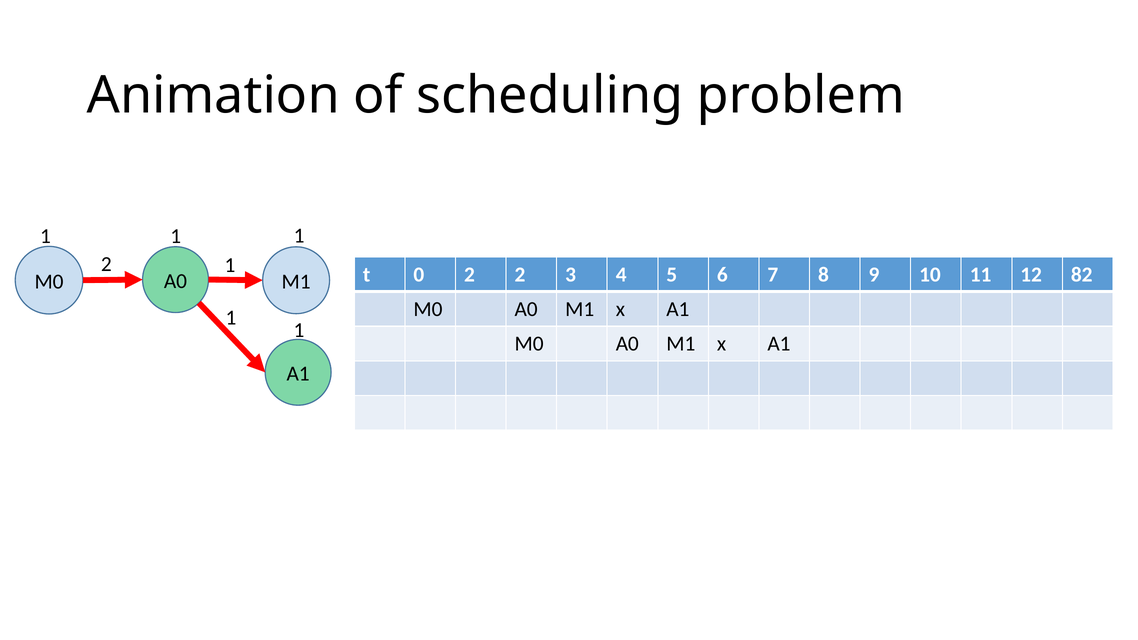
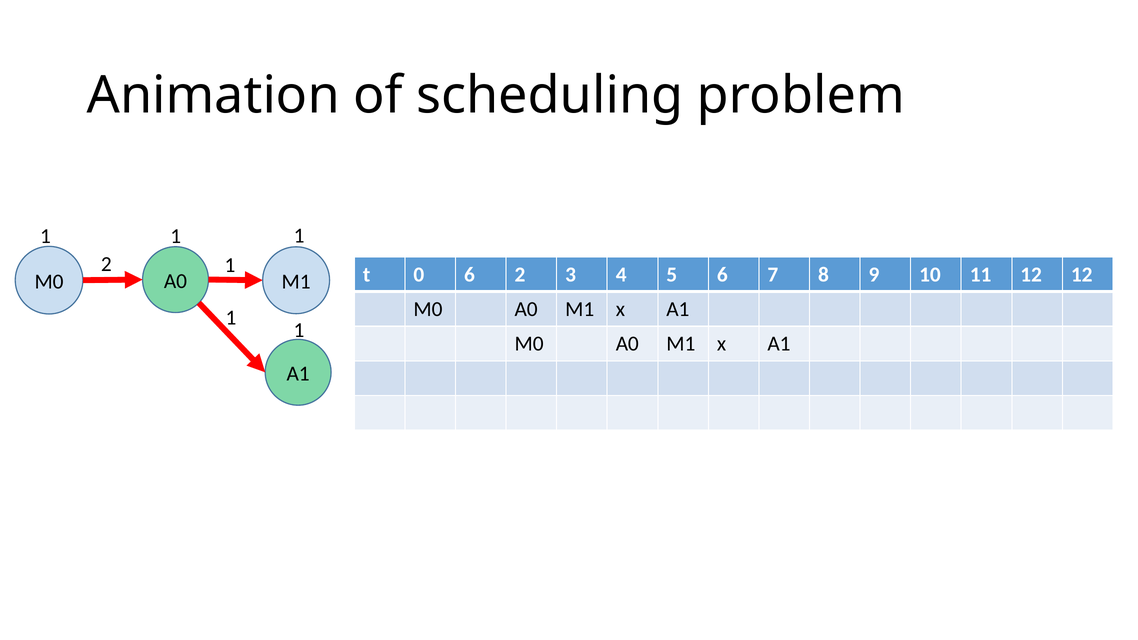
0 2: 2 -> 6 (469, 275)
12 82: 82 -> 12 (1082, 275)
